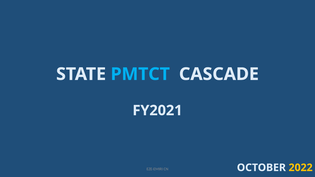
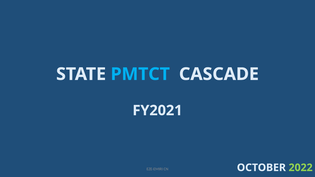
2022 colour: yellow -> light green (301, 168)
